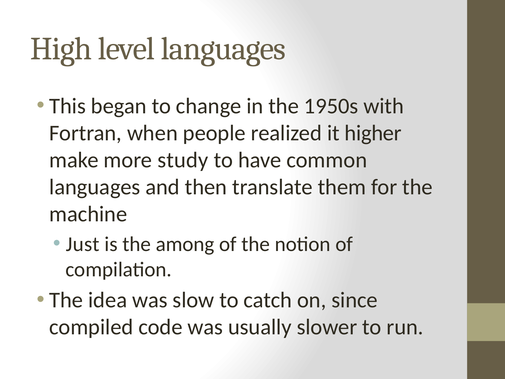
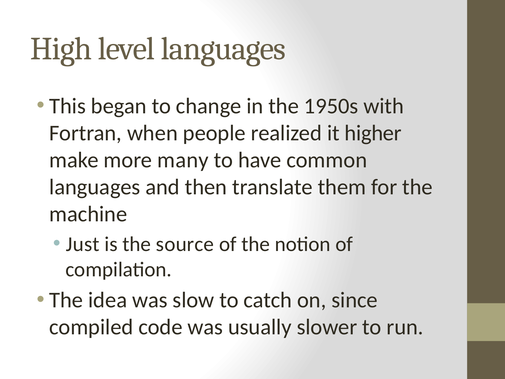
study: study -> many (183, 160)
among: among -> source (185, 244)
